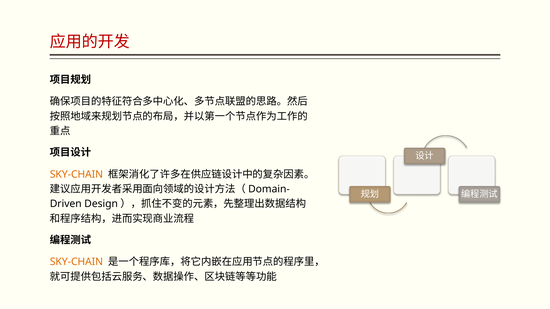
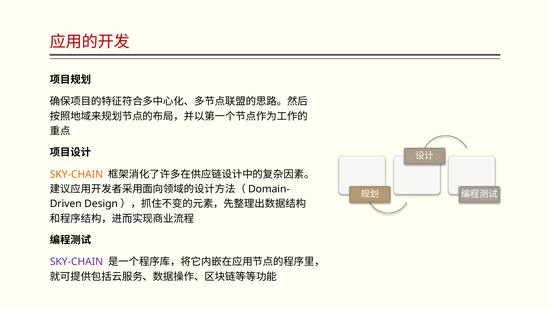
SKY-CHAIN colour: orange -> purple (76, 262)
